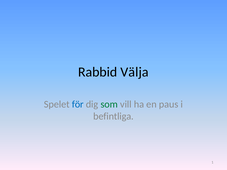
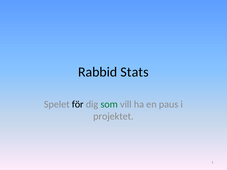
Välja: Välja -> Stats (135, 72)
för colour: blue -> black (78, 104)
befintliga: befintliga -> projektet (113, 116)
